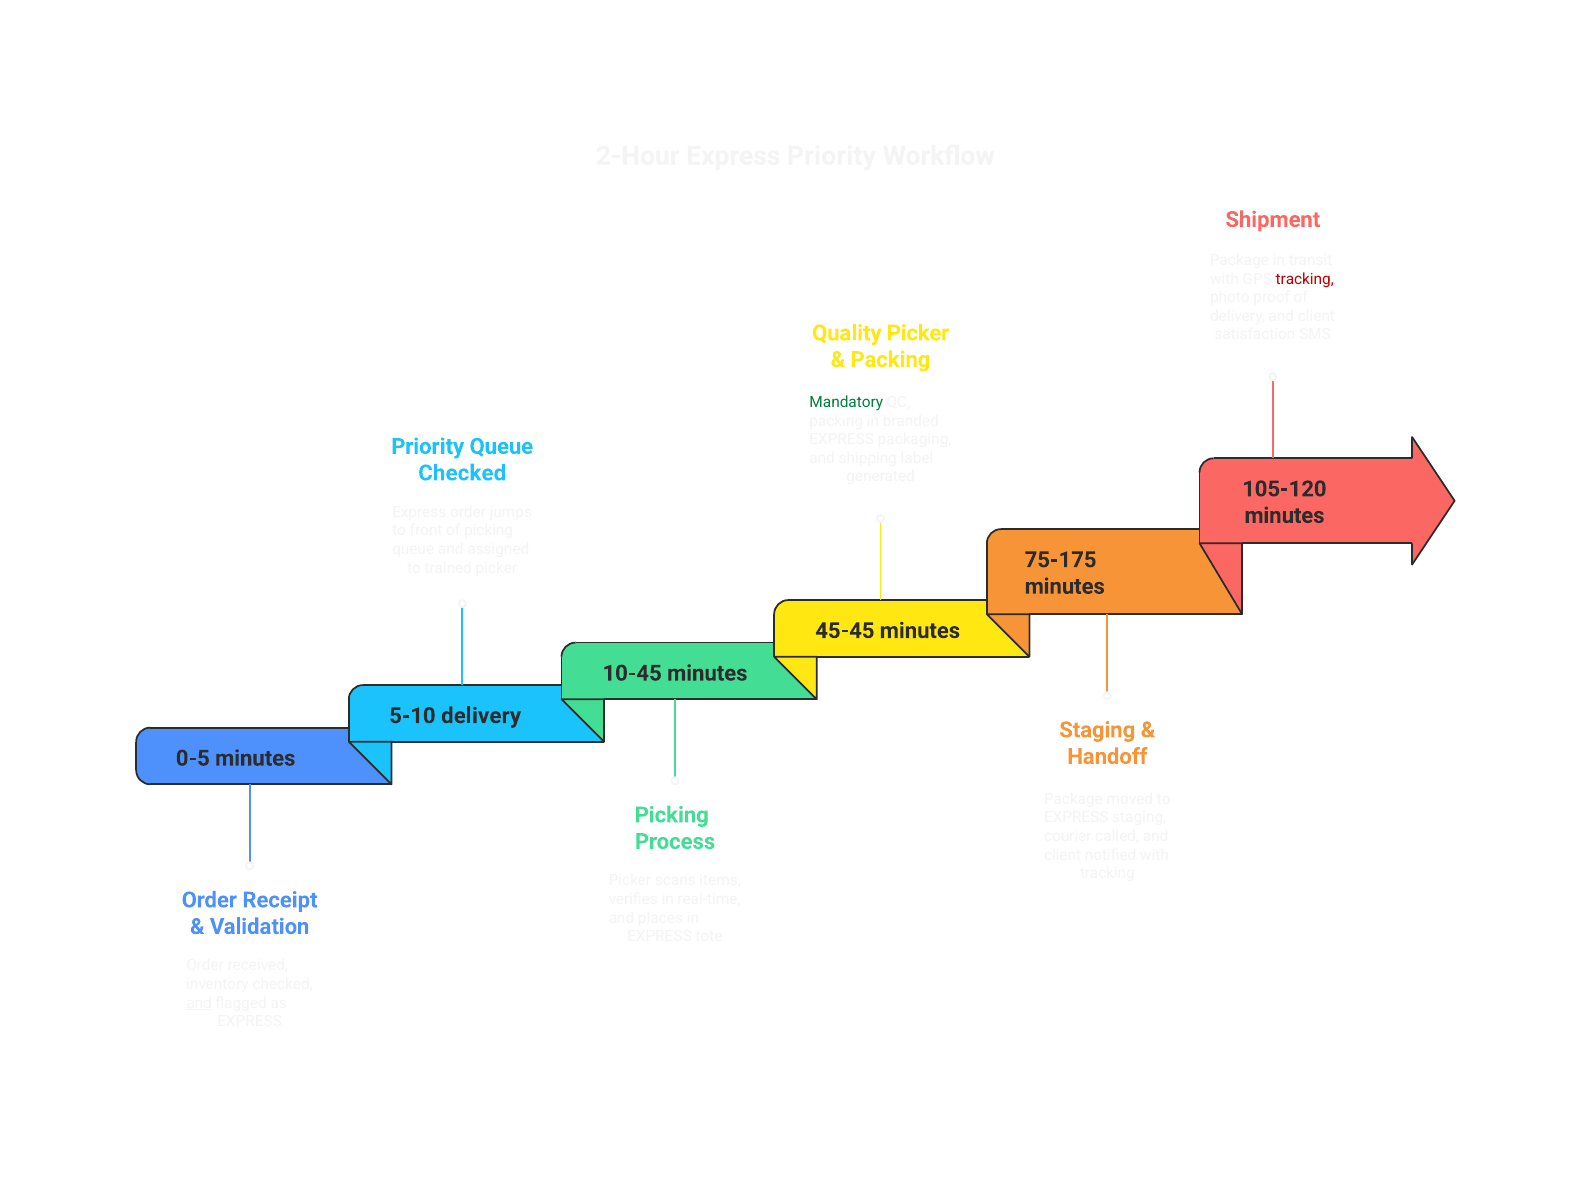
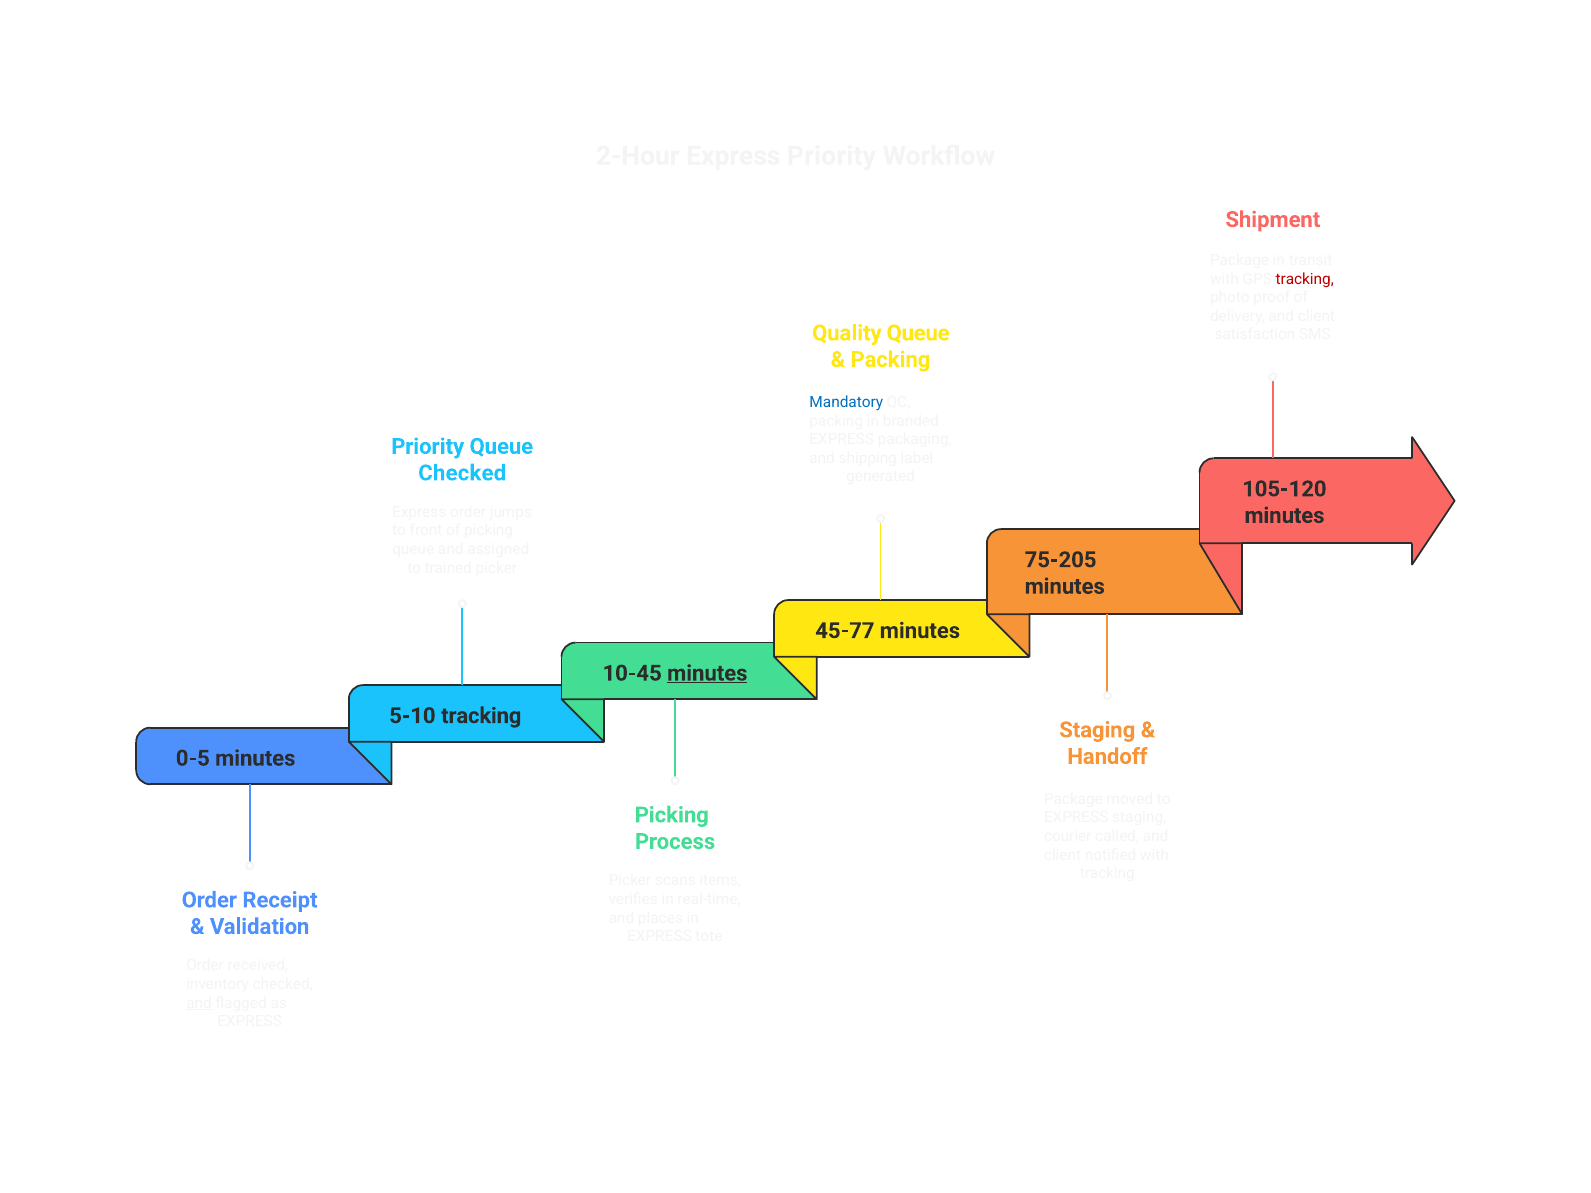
Quality Picker: Picker -> Queue (918, 333)
Mandatory colour: green -> blue (846, 403)
75-175: 75-175 -> 75-205 (1061, 560)
45-45: 45-45 -> 45-77 (845, 631)
minutes underline: none -> present (707, 673)
5-10 delivery: delivery -> tracking (481, 716)
